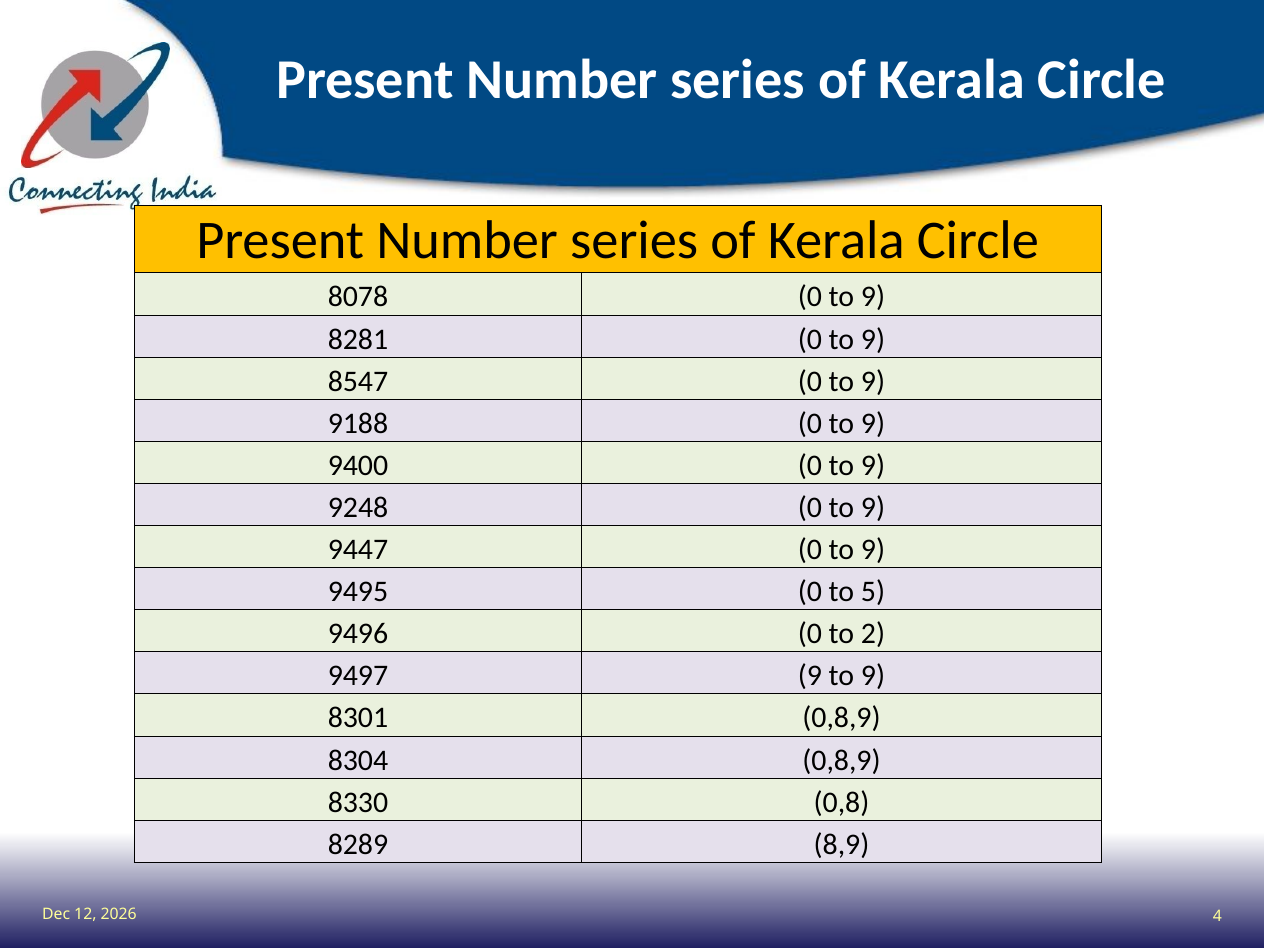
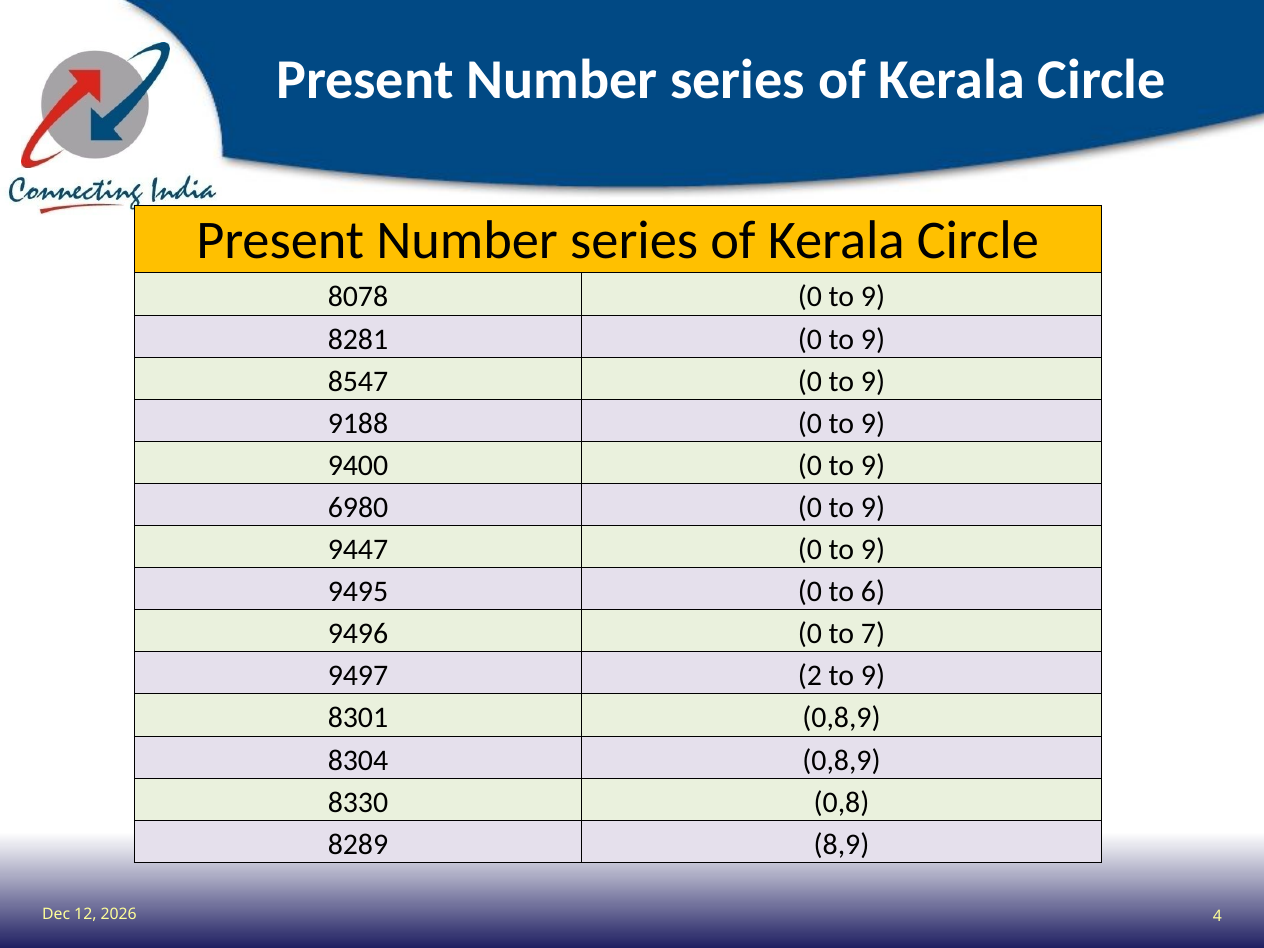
9248: 9248 -> 6980 (358, 508)
5: 5 -> 6 (873, 592)
2: 2 -> 7 (873, 634)
9497 9: 9 -> 2 (810, 676)
